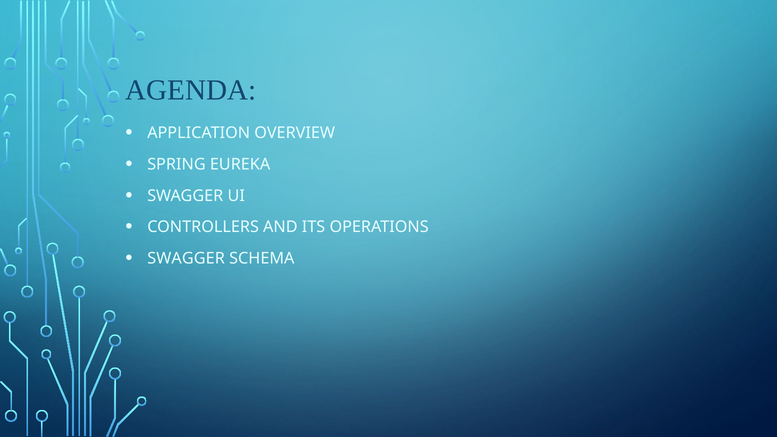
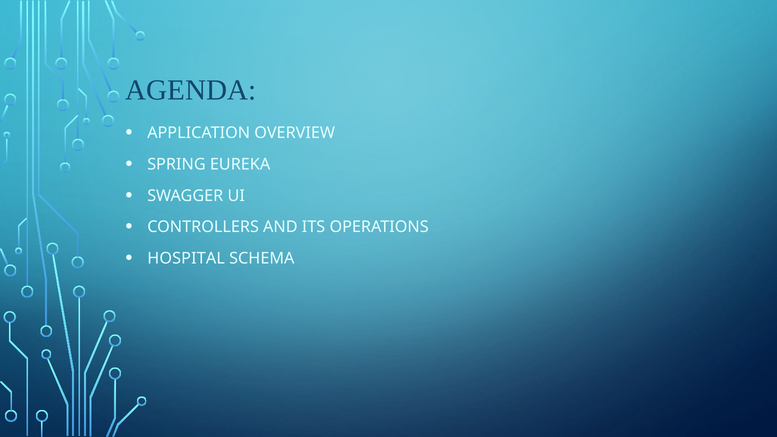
SWAGGER: SWAGGER -> HOSPITAL (186, 259)
